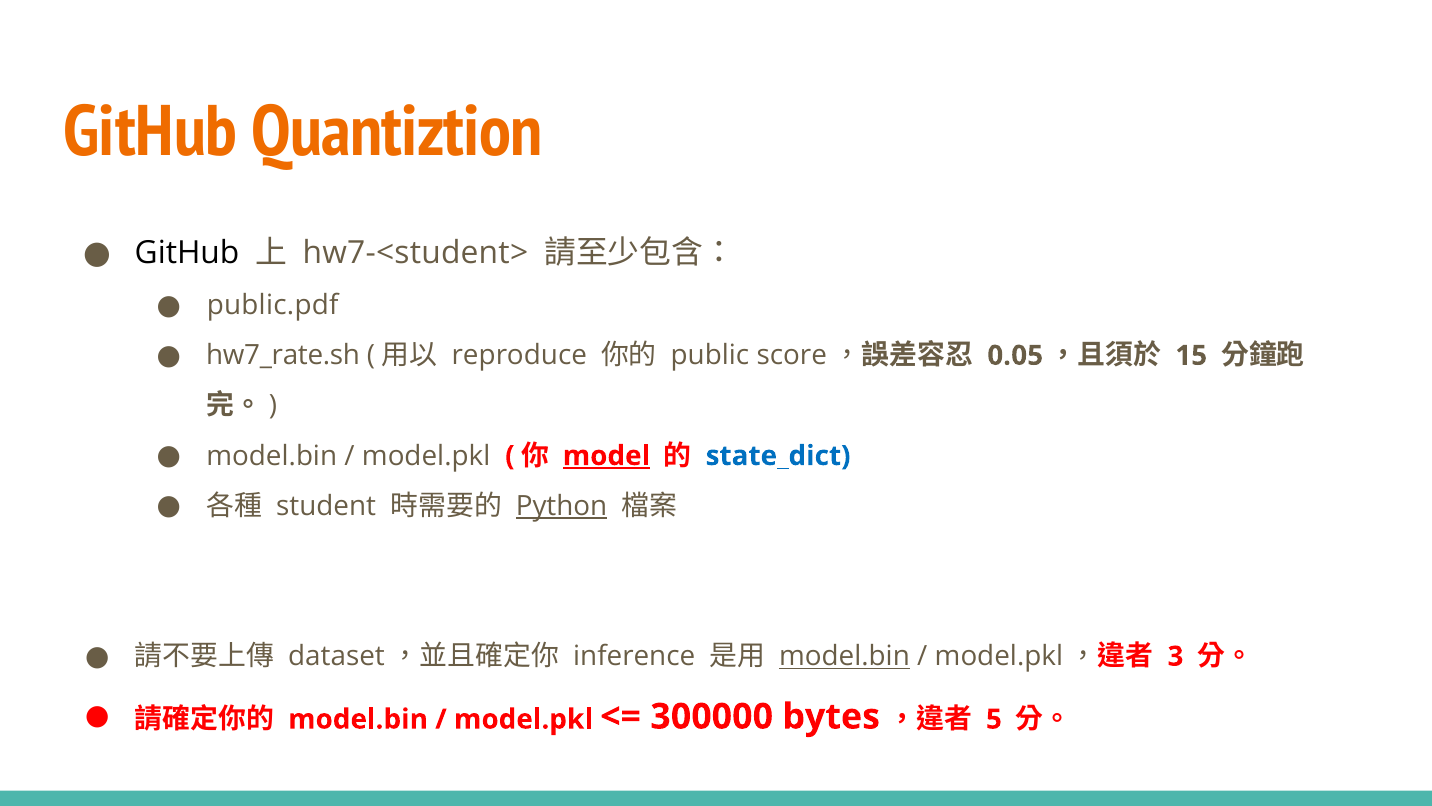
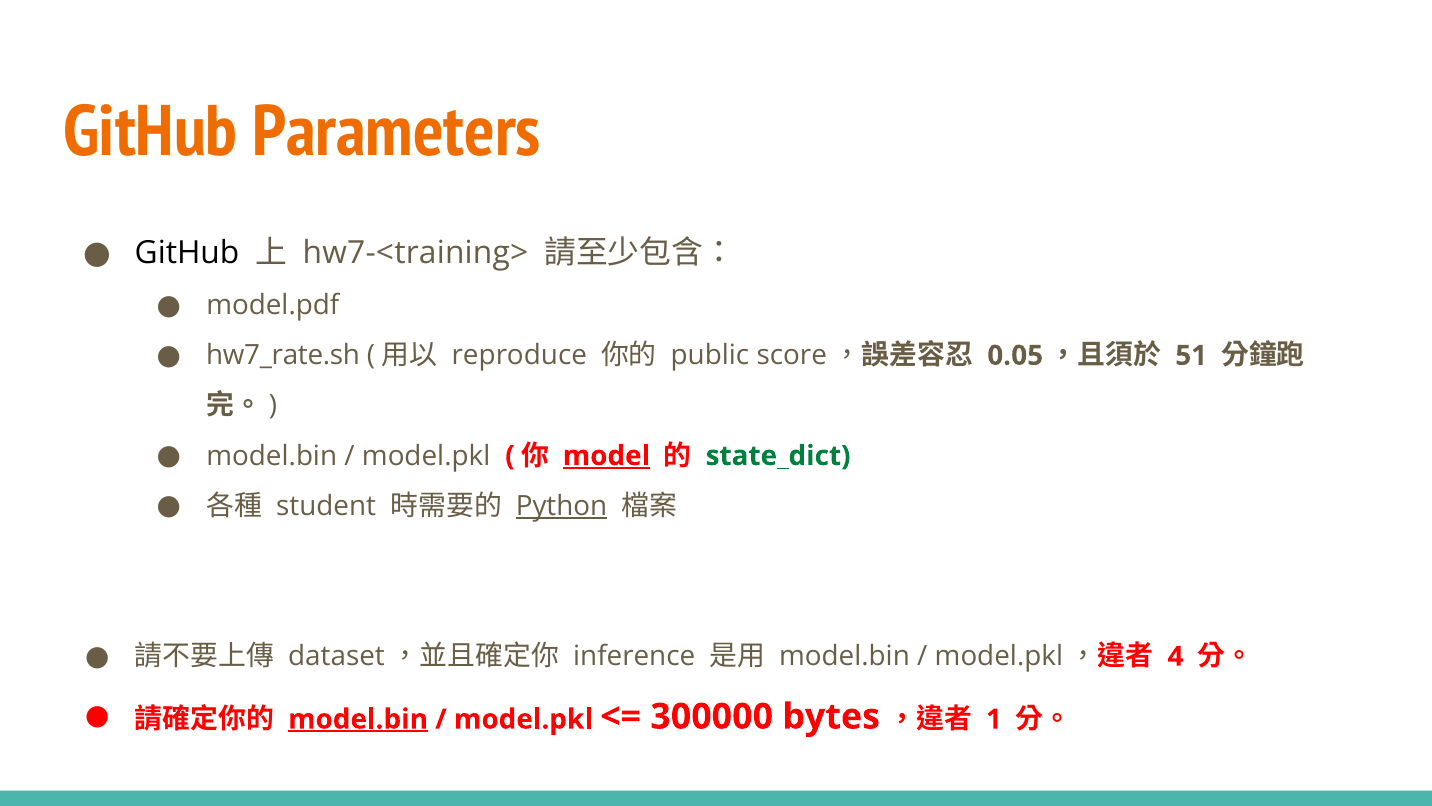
Quantiztion: Quantiztion -> Parameters (397, 132)
hw7-<student>: hw7-<student> -> hw7-<training> (415, 253)
public.pdf: public.pdf -> model.pdf (273, 305)
15: 15 -> 51 (1191, 355)
state_dict colour: blue -> green (778, 456)
model.bin underline: present -> none (844, 656)
3: 3 -> 4 (1176, 656)
model.bin underline: none -> present (358, 719)
5: 5 -> 1 (994, 719)
